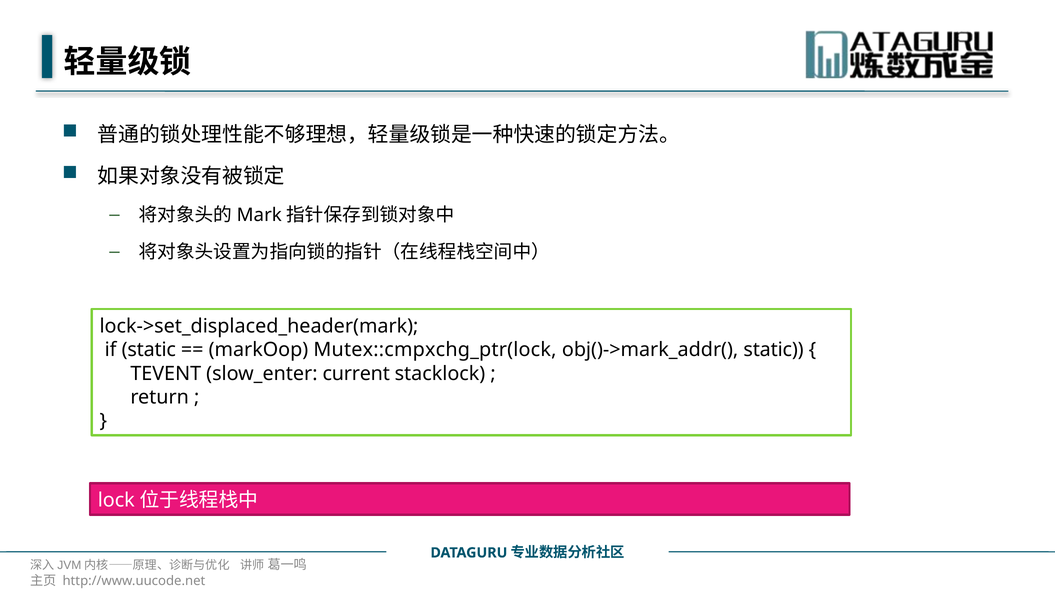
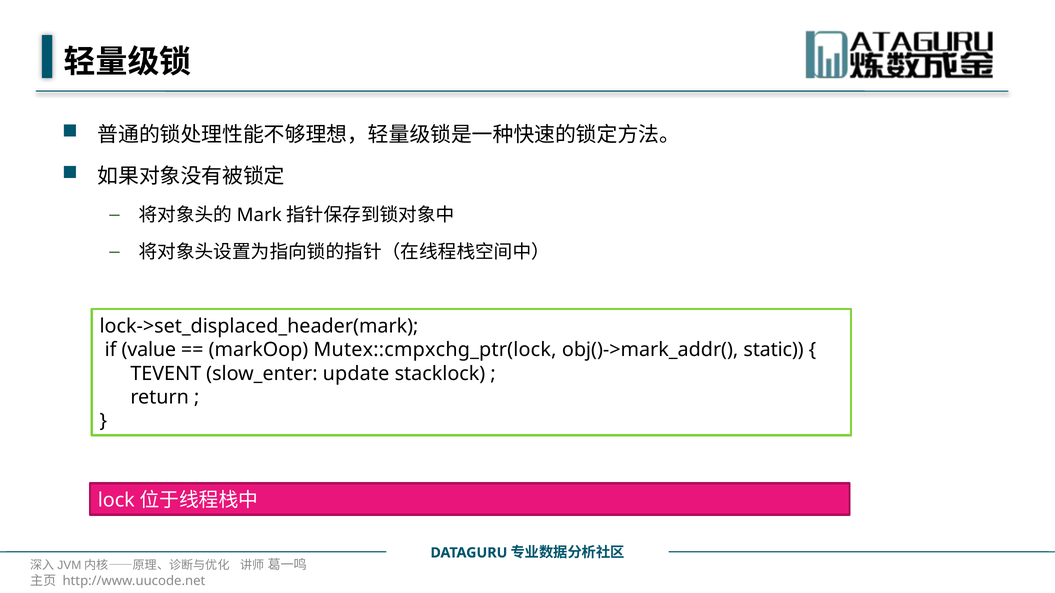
if static: static -> value (149, 350)
current: current -> update (356, 373)
